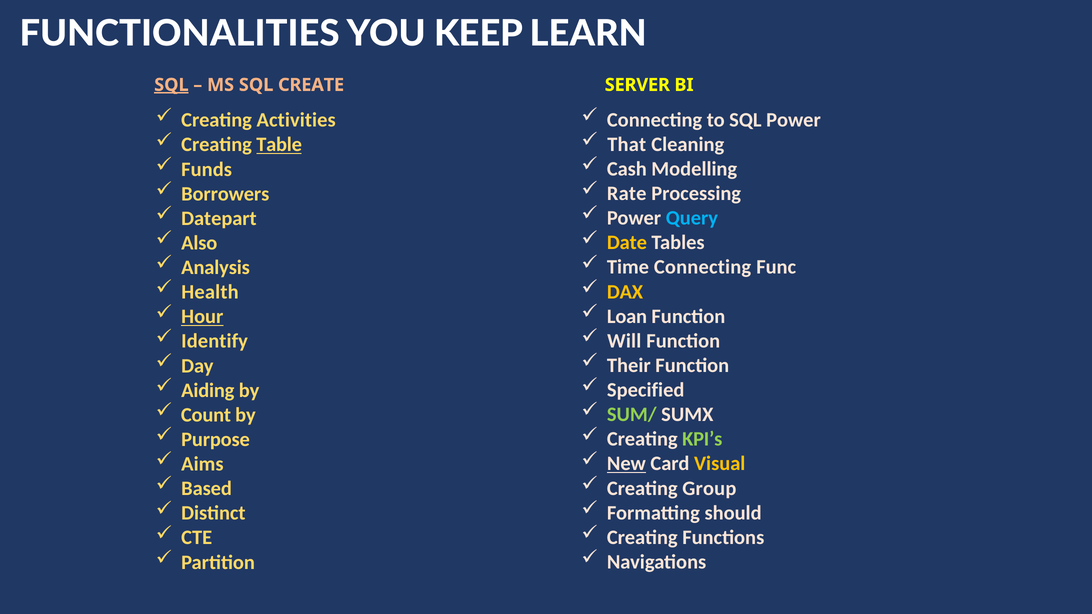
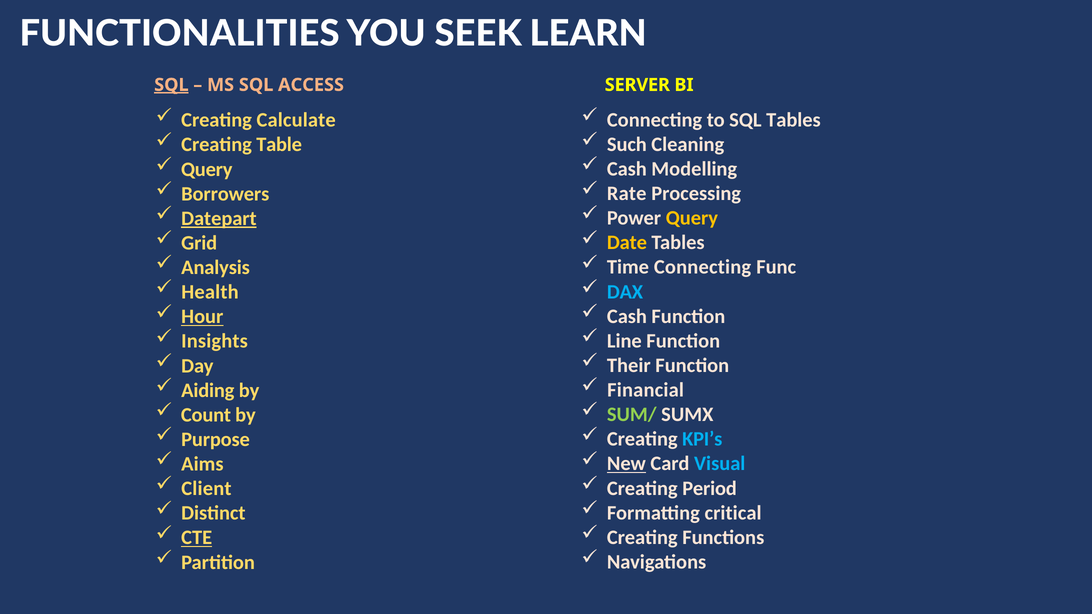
KEEP: KEEP -> SEEK (478, 34)
CREATE: CREATE -> ACCESS (311, 85)
SQL Power: Power -> Tables (793, 120)
Activities: Activities -> Calculate (296, 120)
That: That -> Such (627, 144)
Table underline: present -> none (279, 145)
Funds: Funds -> Query (207, 169)
Query colour: light blue -> yellow (692, 218)
Datepart underline: none -> present (219, 218)
Also: Also -> Grid (199, 243)
DAX colour: yellow -> light blue (625, 292)
Loan: Loan -> Cash (627, 316)
Will: Will -> Line (624, 341)
Identify: Identify -> Insights (215, 341)
Specified: Specified -> Financial (646, 390)
KPI’s colour: light green -> light blue (702, 439)
Visual colour: yellow -> light blue (720, 464)
Group: Group -> Period (710, 488)
Based: Based -> Client (206, 489)
should: should -> critical (733, 513)
CTE underline: none -> present (197, 538)
